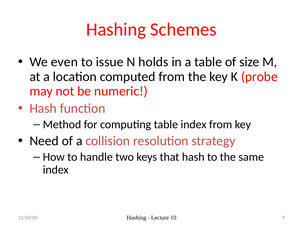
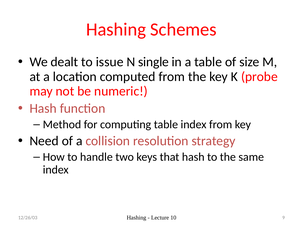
even: even -> dealt (64, 62)
holds: holds -> single (154, 62)
